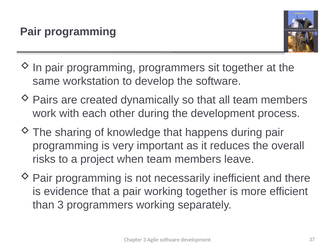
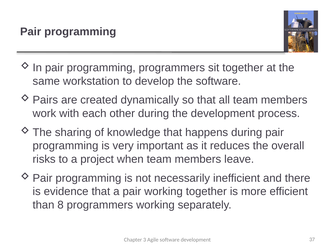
than 3: 3 -> 8 (61, 205)
